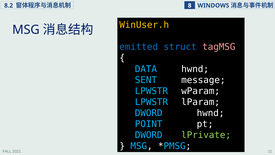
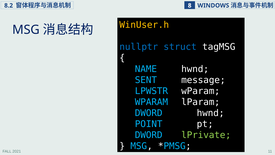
emitted: emitted -> nullptr (139, 47)
tagMSG colour: pink -> white (219, 47)
DATA: DATA -> NAME (146, 69)
LPWSTR: LPWSTR -> WPARAM (151, 102)
